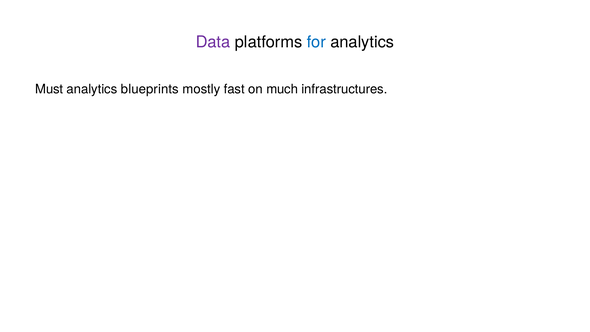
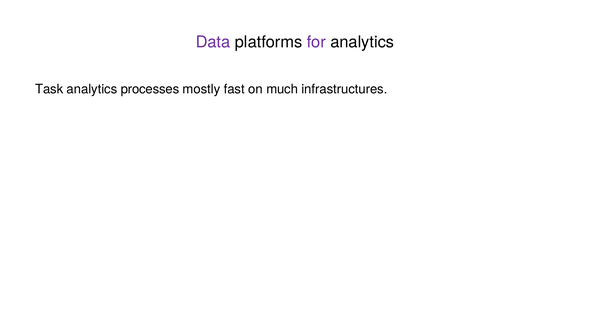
for colour: blue -> purple (316, 42)
Must: Must -> Task (49, 89)
blueprints: blueprints -> processes (150, 89)
